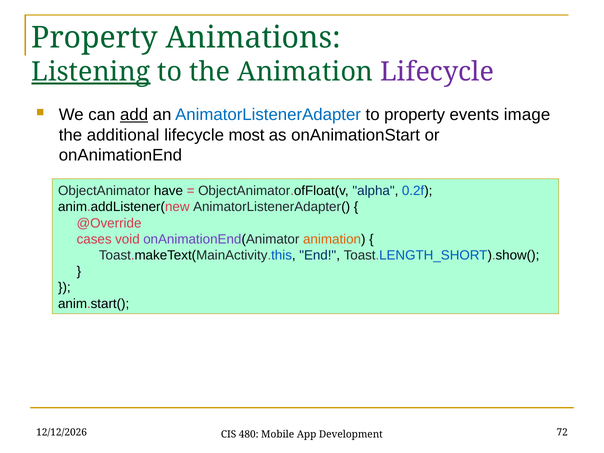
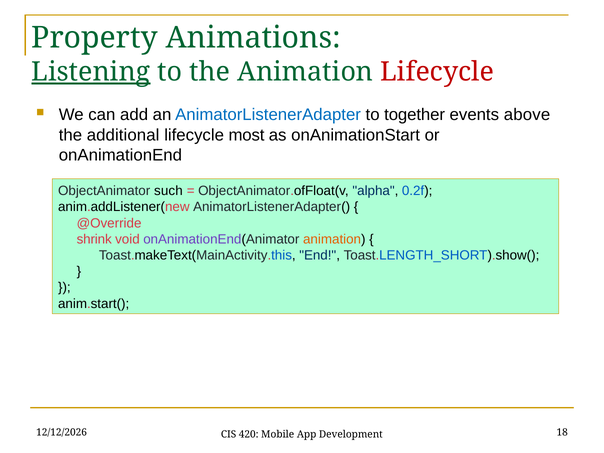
Lifecycle colour: purple -> red (437, 72)
add underline: present -> none (134, 115)
to property: property -> together (415, 115)
image: image -> above (527, 115)
have: have -> such (168, 191)
cases: cases -> shrink (94, 239)
480: 480 -> 420 (249, 435)
72: 72 -> 18 (562, 433)
